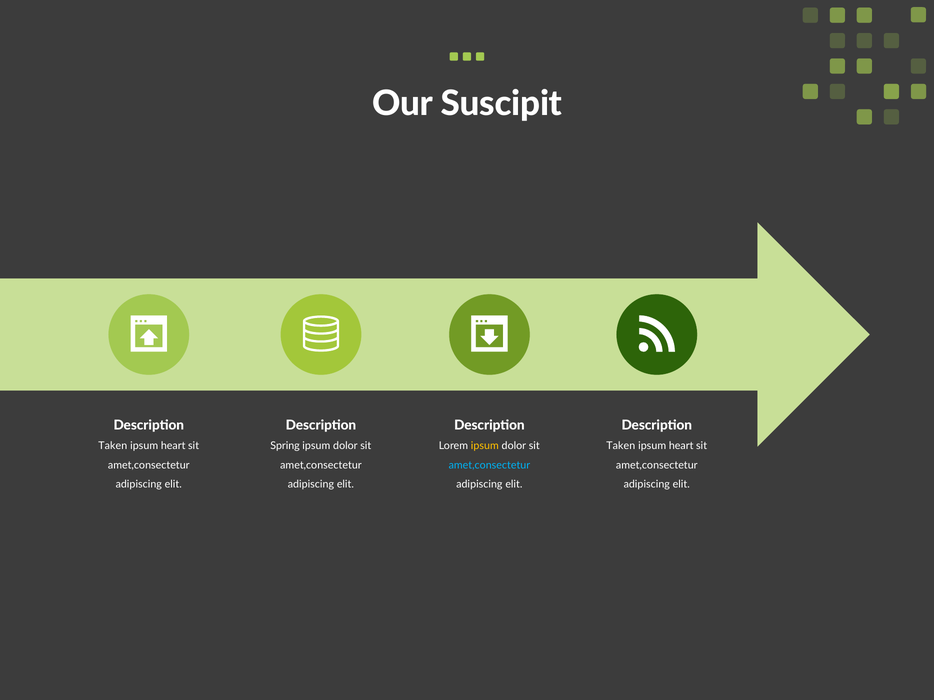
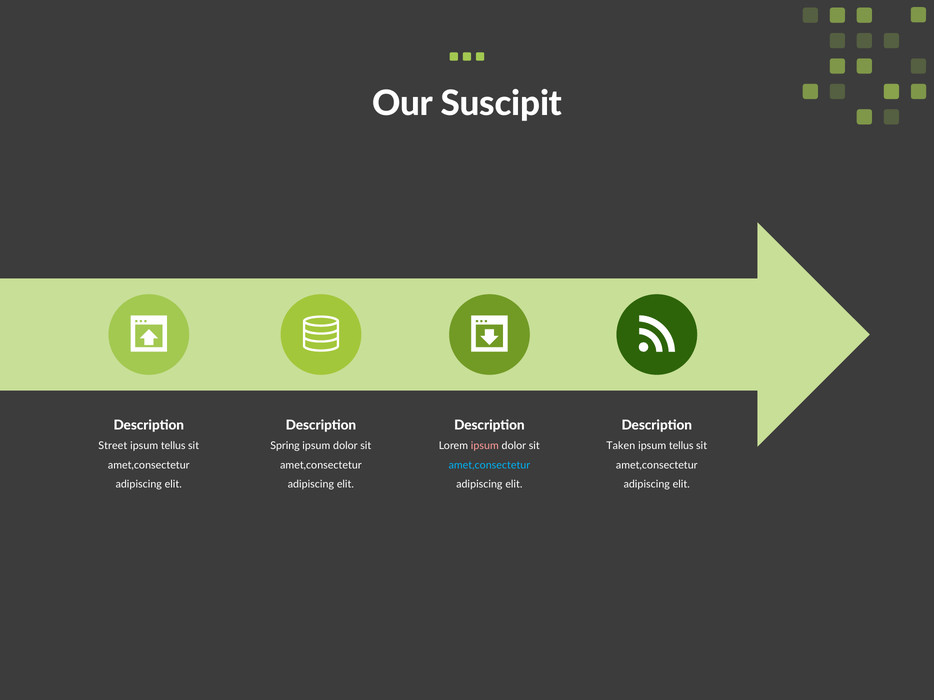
Taken: Taken -> Street (113, 446)
heart: heart -> tellus (173, 446)
ipsum colour: yellow -> pink (485, 446)
heart: heart -> tellus (681, 446)
